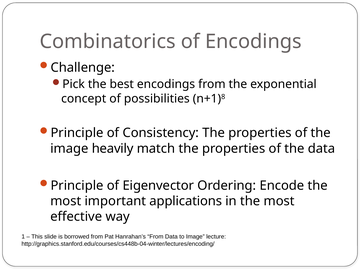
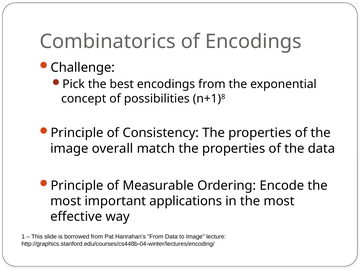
heavily: heavily -> overall (113, 148)
Eigenvector: Eigenvector -> Measurable (158, 185)
